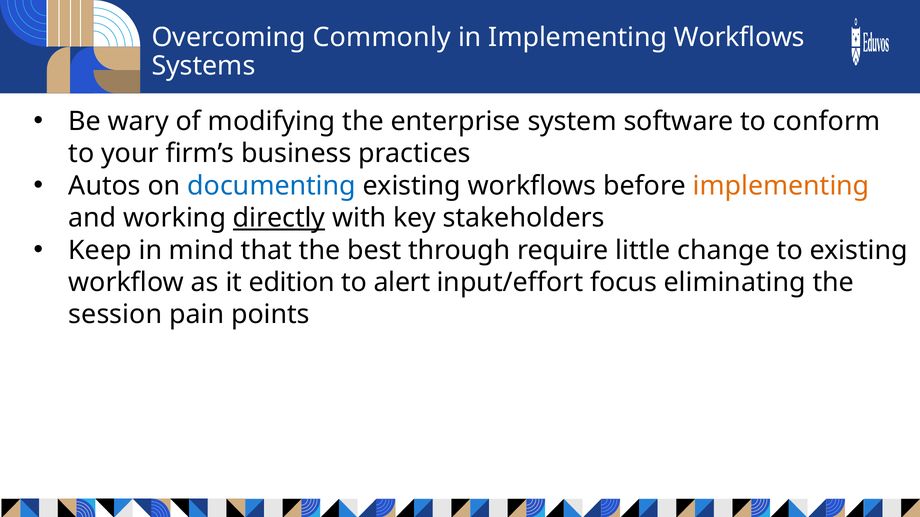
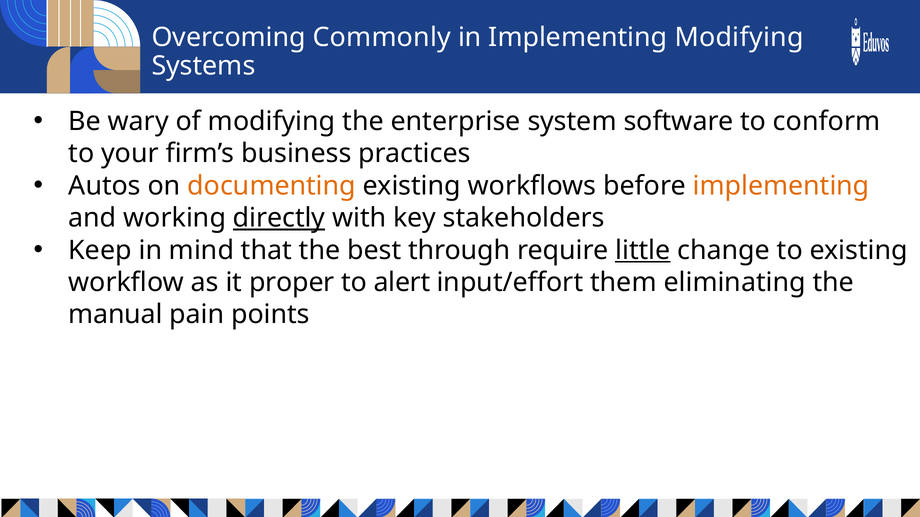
Implementing Workflows: Workflows -> Modifying (739, 37)
documenting colour: blue -> orange (272, 186)
little underline: none -> present (643, 250)
edition: edition -> proper (292, 283)
focus: focus -> them (623, 283)
session: session -> manual (115, 315)
